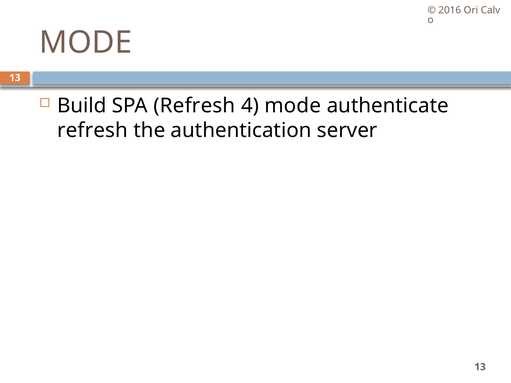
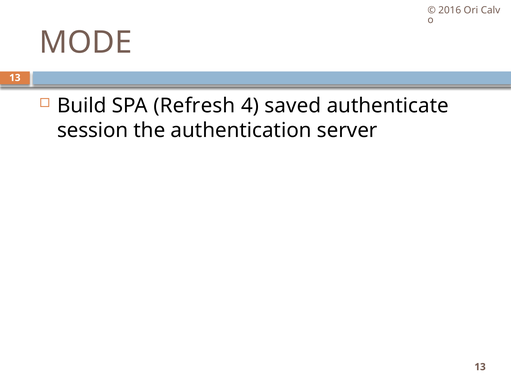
4 mode: mode -> saved (293, 106)
refresh: refresh -> session (93, 130)
